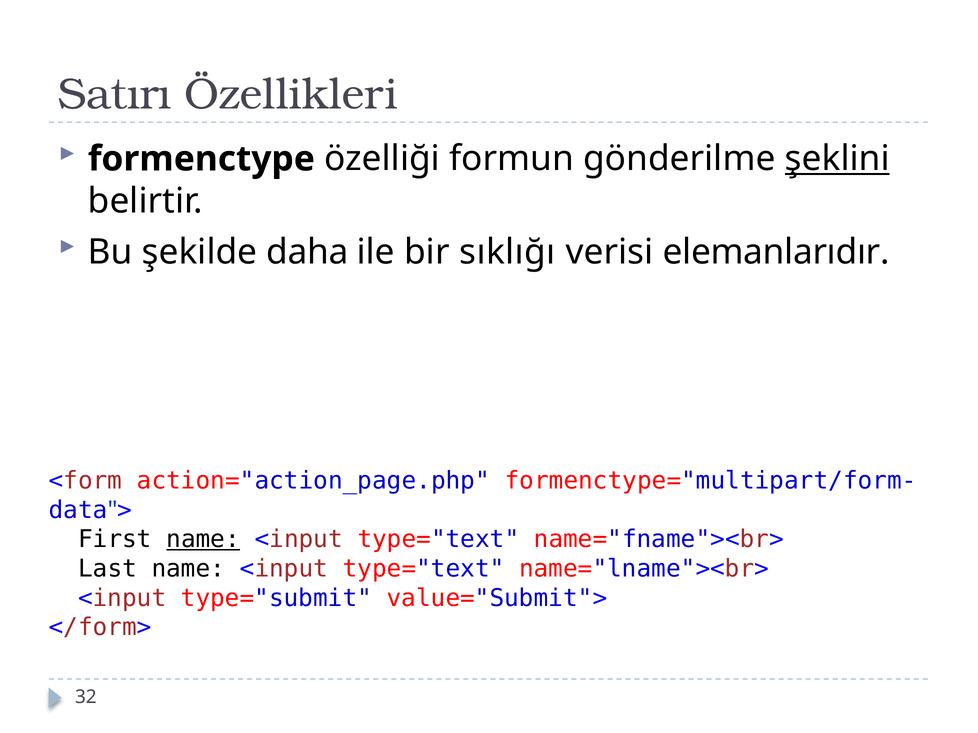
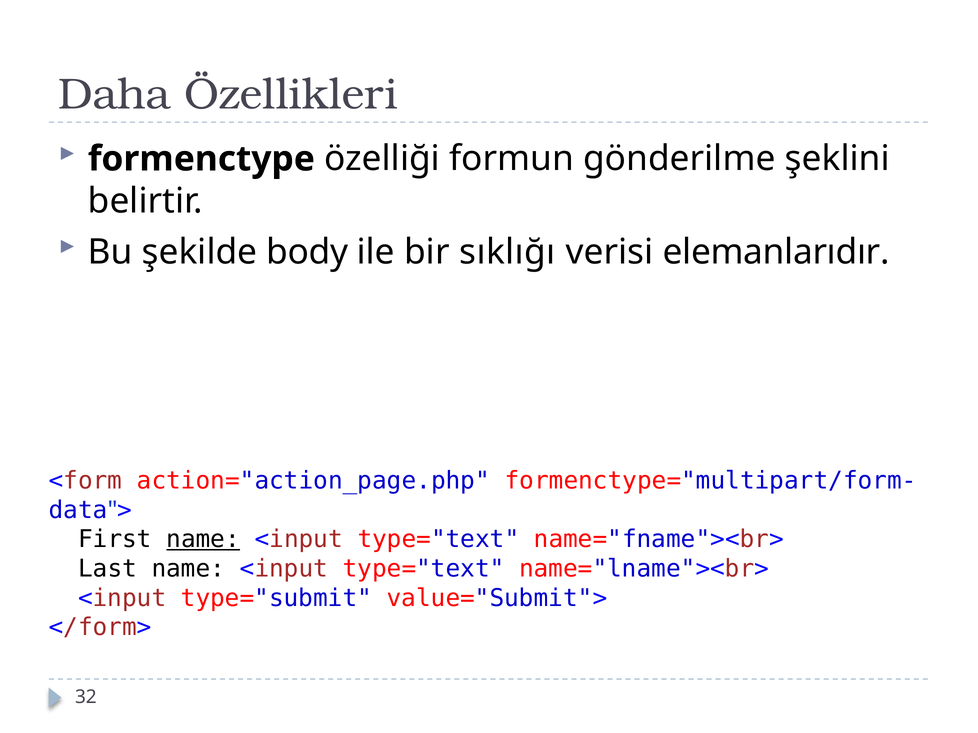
Satırı: Satırı -> Daha (115, 94)
şeklini underline: present -> none (837, 159)
daha: daha -> body (307, 252)
